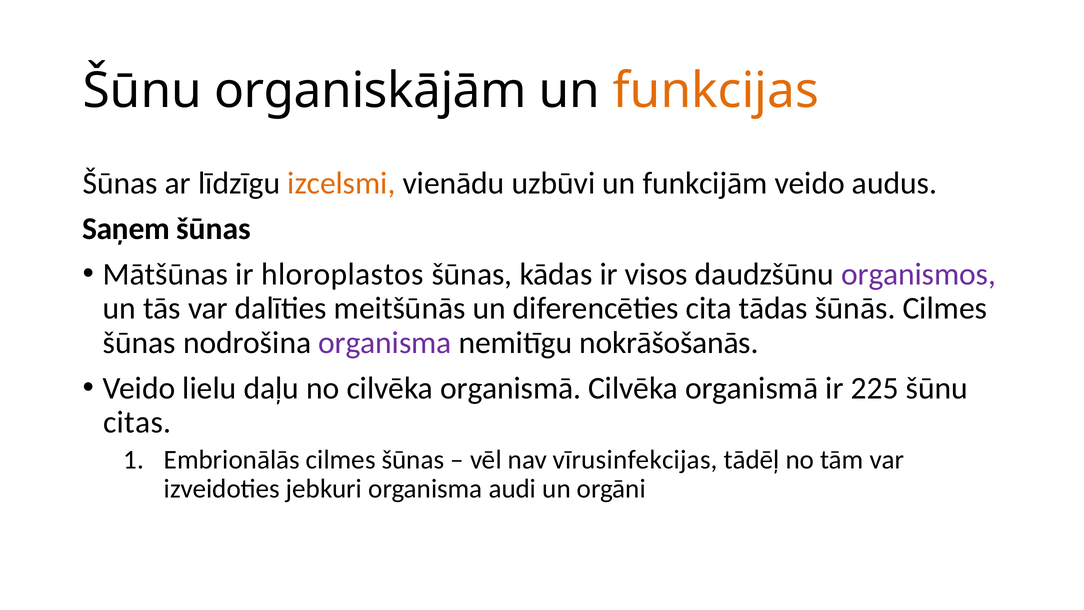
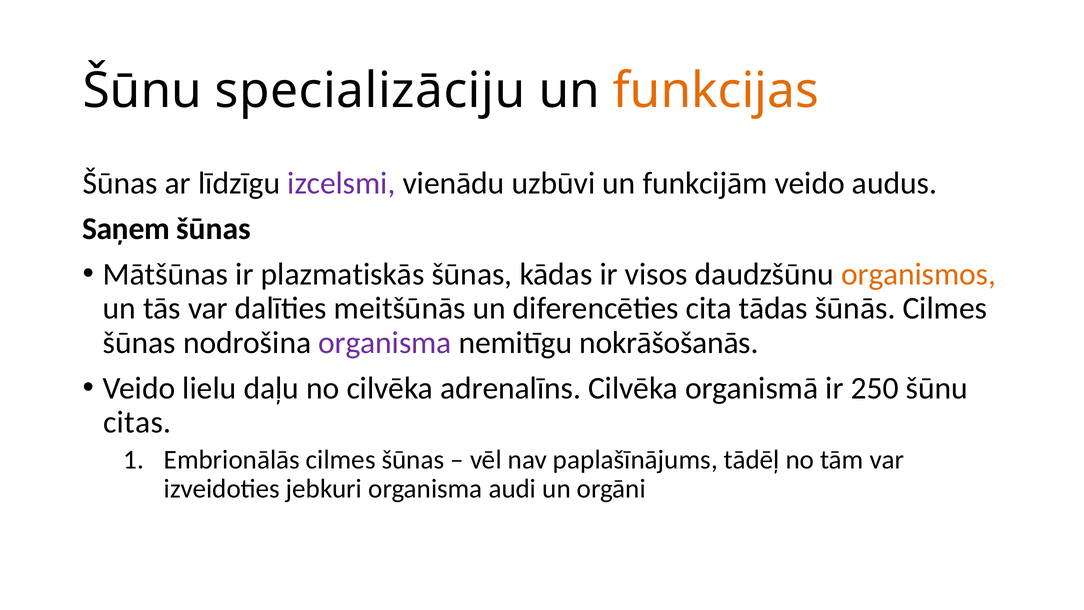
organiskājām: organiskājām -> specializāciju (370, 91)
izcelsmi colour: orange -> purple (341, 183)
hloroplastos: hloroplastos -> plazmatiskās (343, 274)
organismos colour: purple -> orange (919, 274)
no cilvēka organismā: organismā -> adrenalīns (511, 388)
225: 225 -> 250 (875, 388)
vīrusinfekcijas: vīrusinfekcijas -> paplašīnājums (635, 459)
